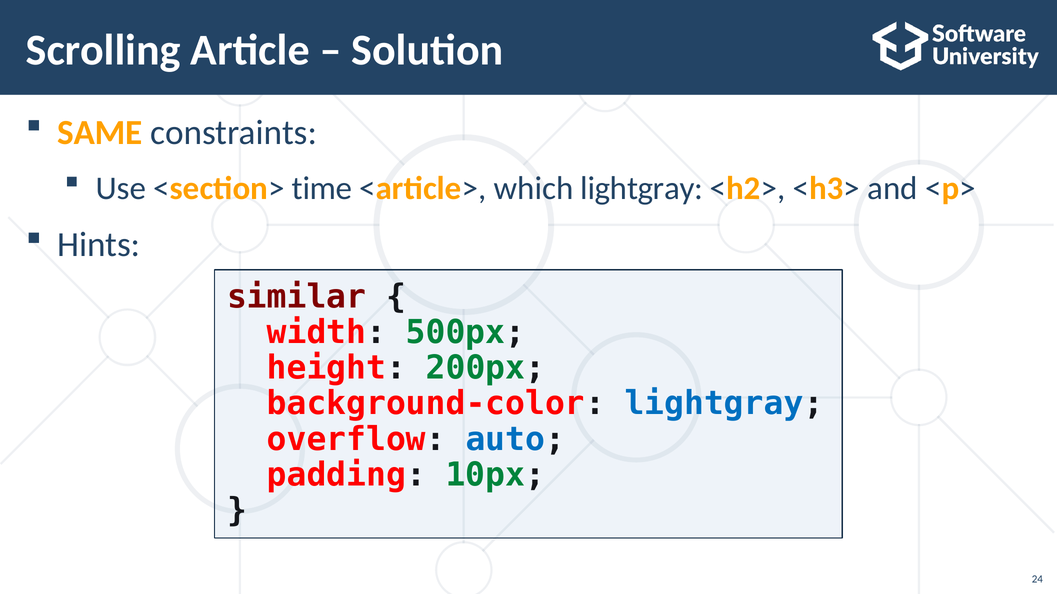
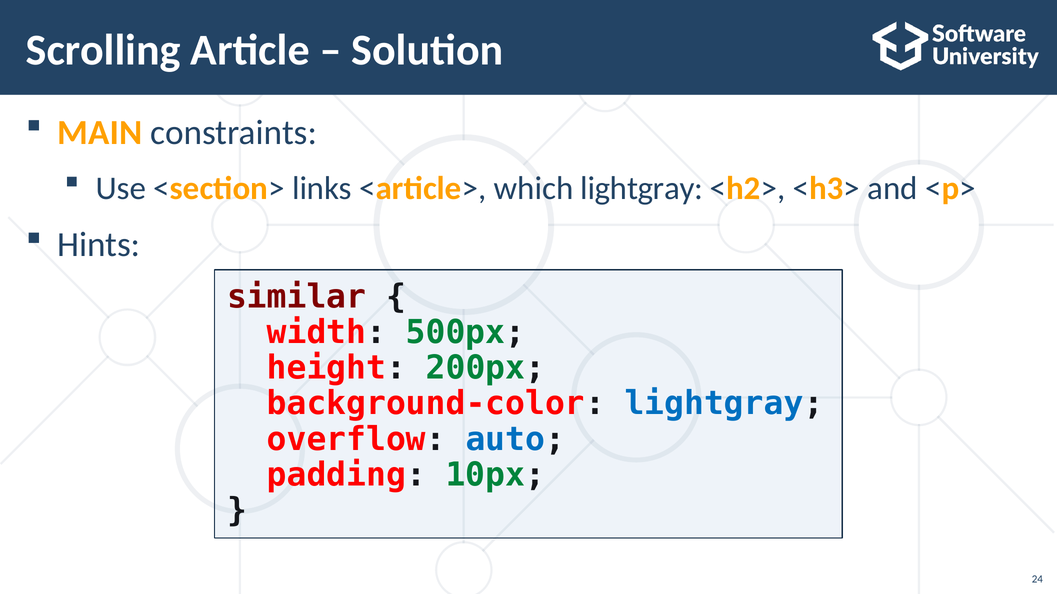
SAME: SAME -> MAIN (100, 133)
time: time -> links (322, 189)
